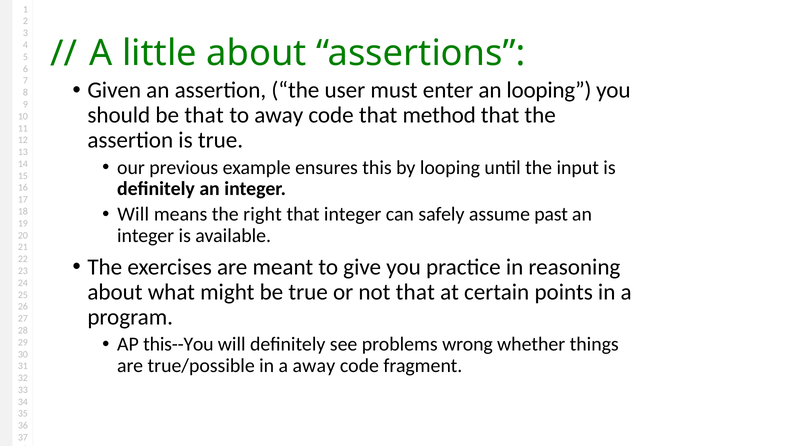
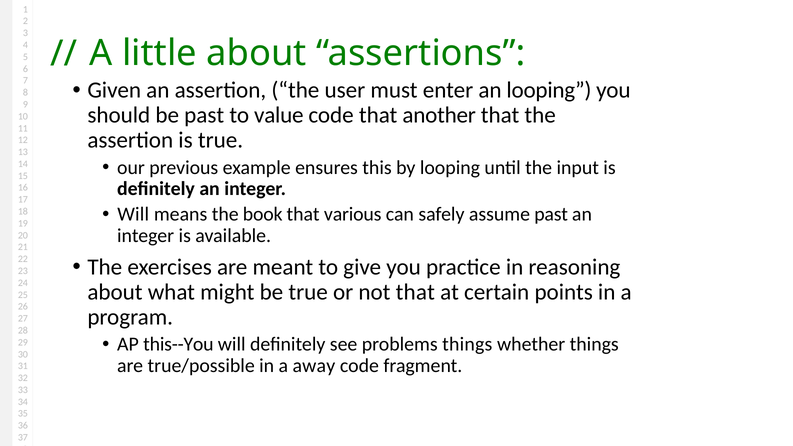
be that: that -> past (204, 115)
to away: away -> value (279, 115)
method: method -> another (439, 115)
right: right -> book (263, 214)
that integer: integer -> various (353, 214)
problems wrong: wrong -> things (467, 344)
